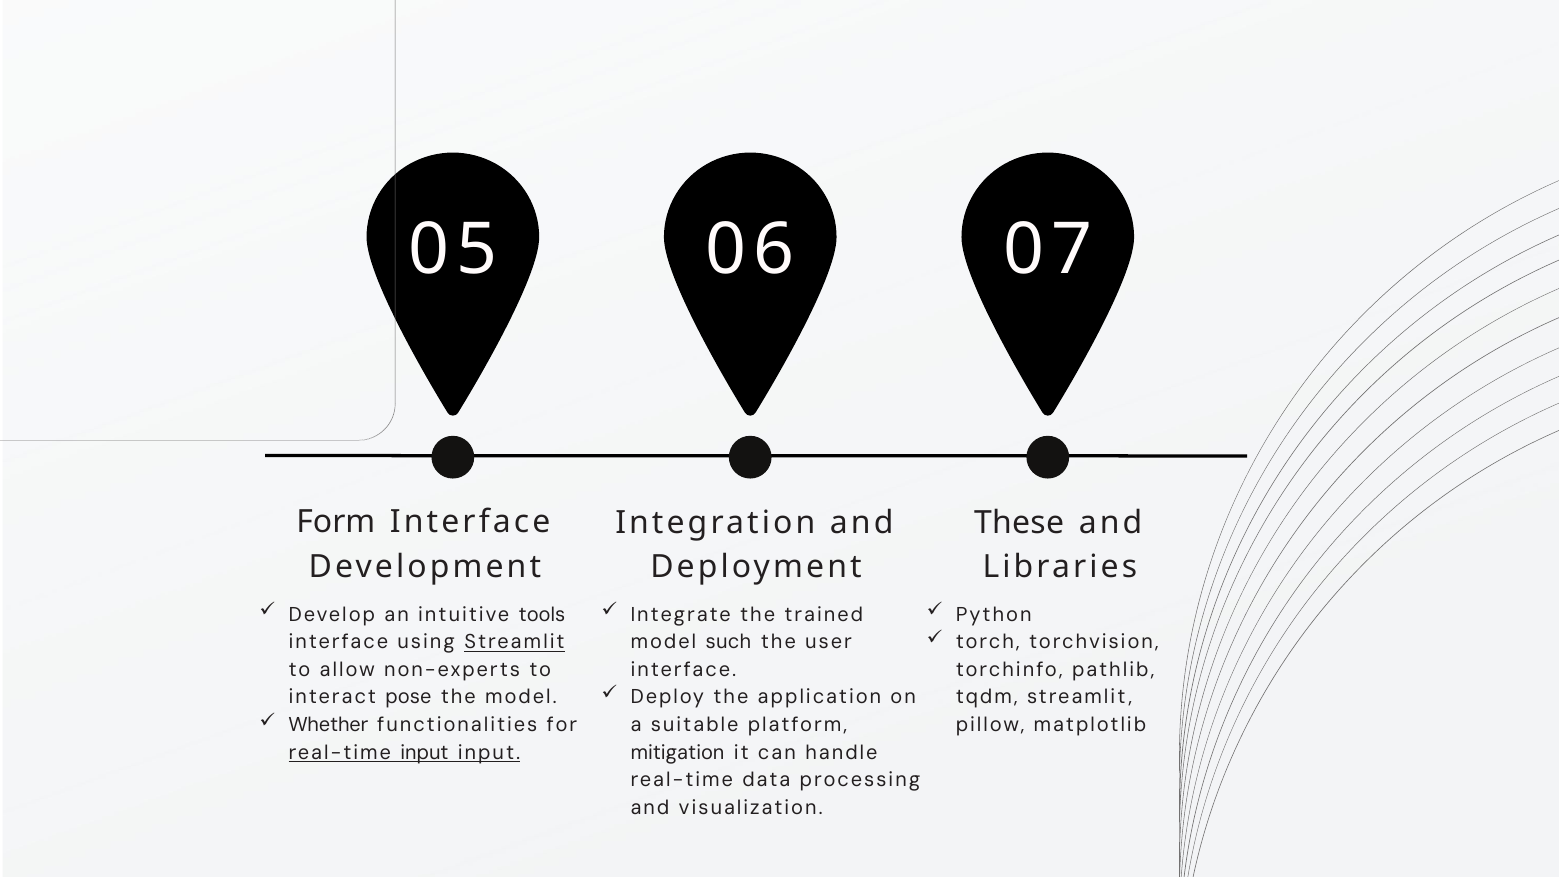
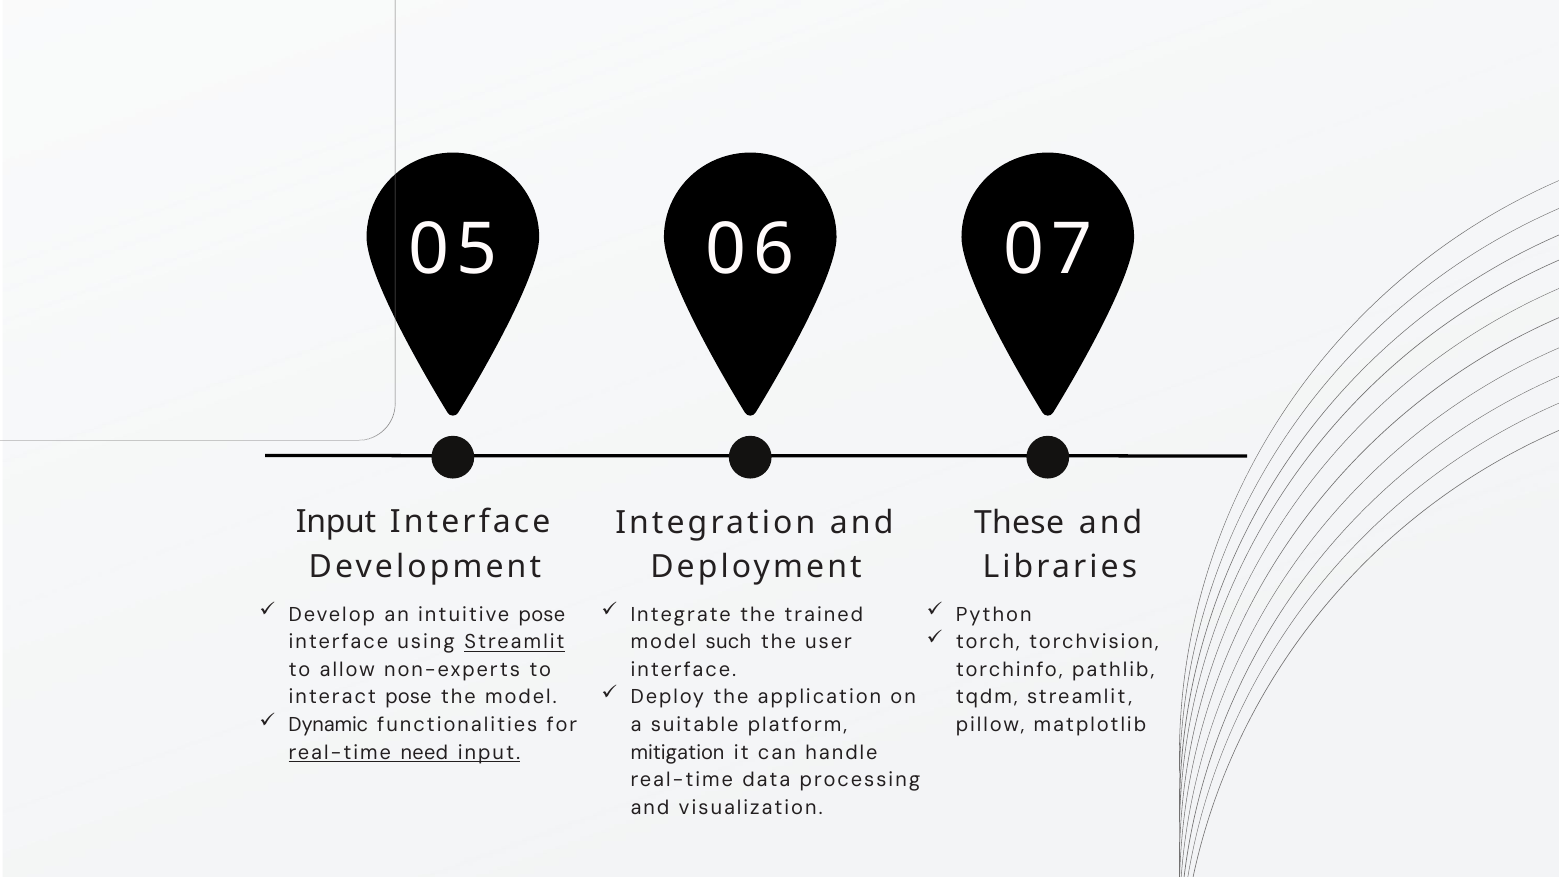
Form: Form -> Input (336, 522)
intuitive tools: tools -> pose (542, 615)
Whether: Whether -> Dynamic (328, 725)
real-time input: input -> need (424, 752)
